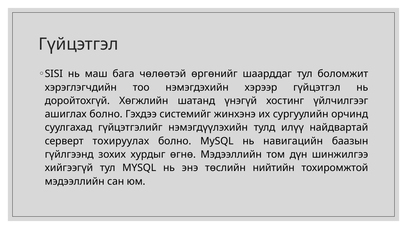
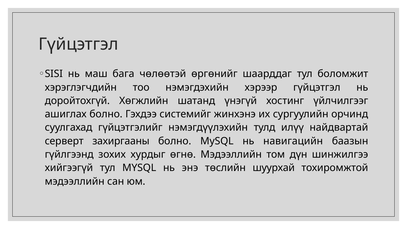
тохируулах: тохируулах -> захиргааны (121, 141)
нийтийн: нийтийн -> шуурхай (274, 168)
